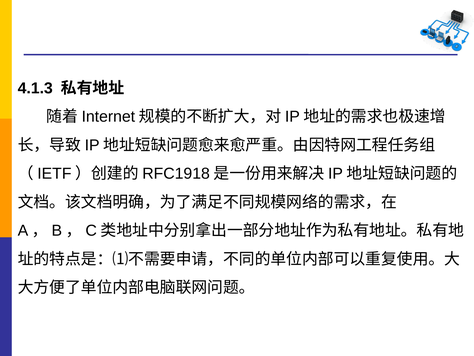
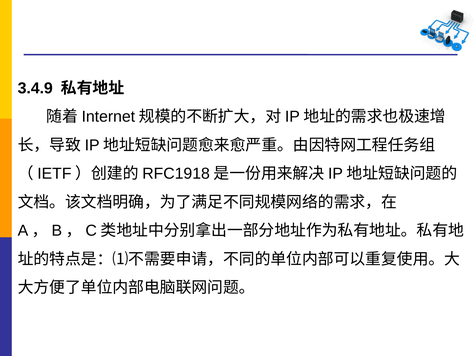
4.1.3: 4.1.3 -> 3.4.9 (35, 88)
